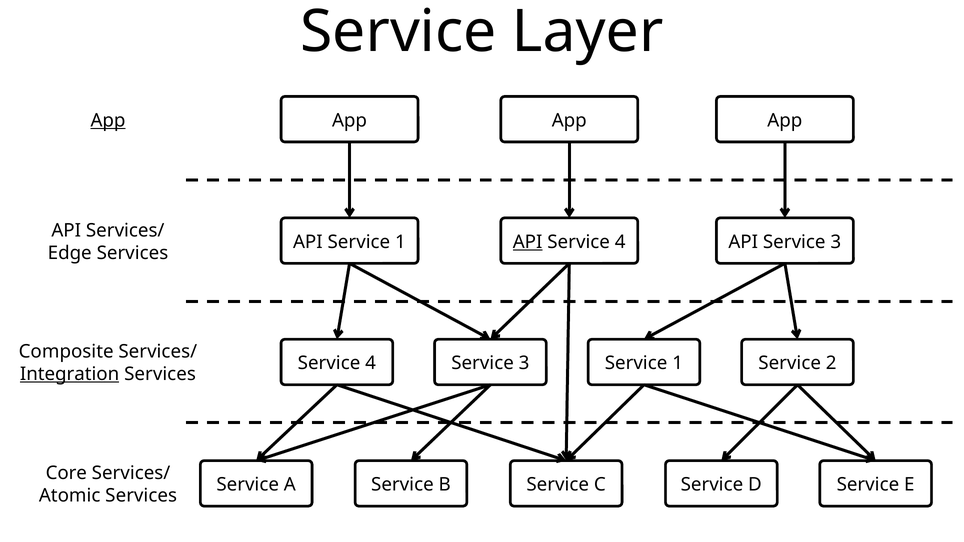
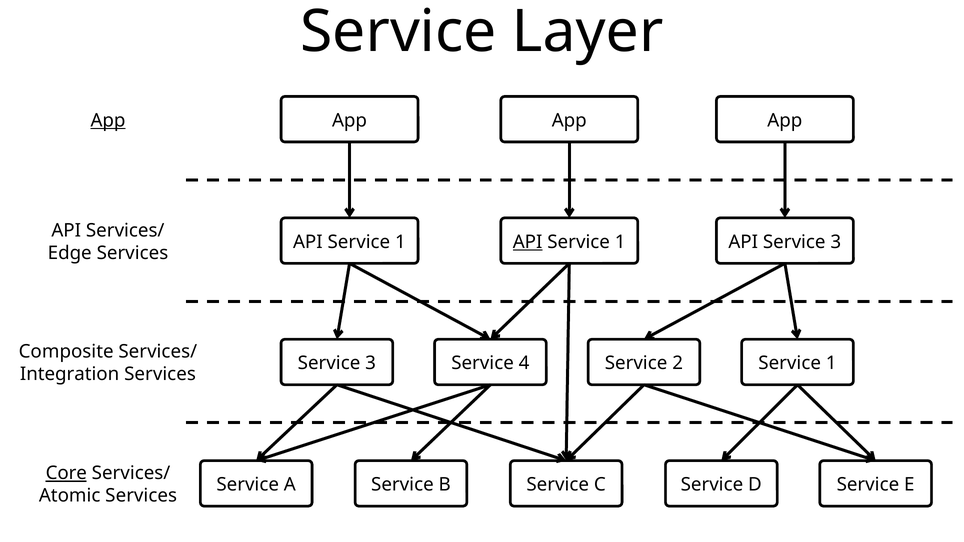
4: 4 -> 1 (620, 242)
4: 4 -> 3 (371, 363)
3: 3 -> 4 (524, 363)
1: 1 -> 2 (678, 363)
2: 2 -> 1 (831, 363)
Integration underline: present -> none (70, 374)
Core underline: none -> present (66, 473)
